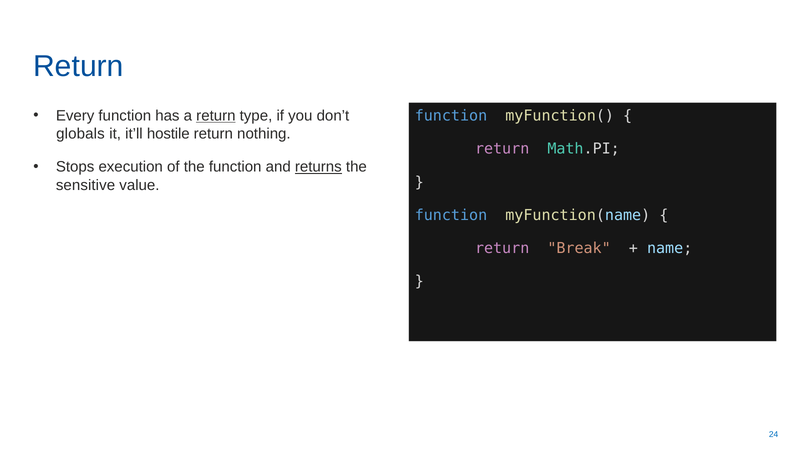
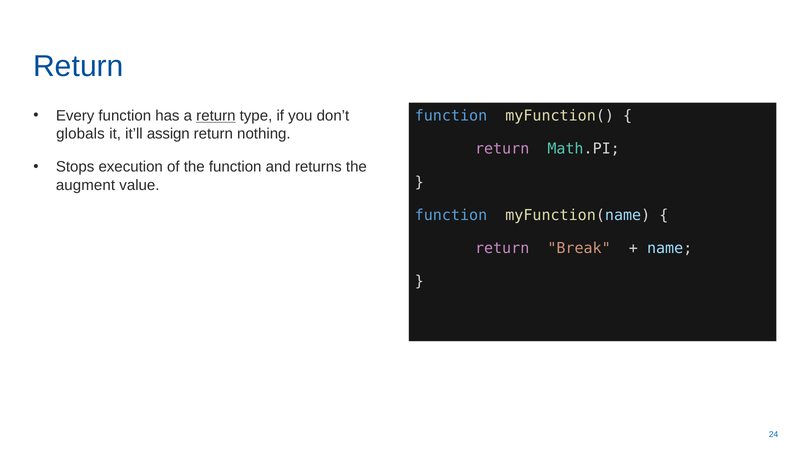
hostile: hostile -> assign (168, 134)
returns underline: present -> none (318, 167)
sensitive: sensitive -> augment (85, 185)
